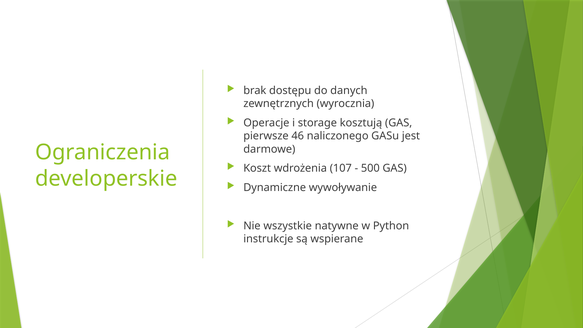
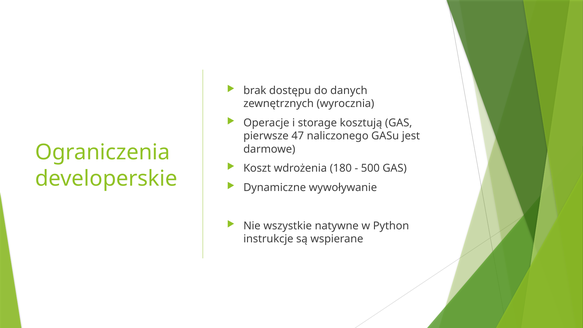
46: 46 -> 47 (298, 136)
107: 107 -> 180 (341, 168)
